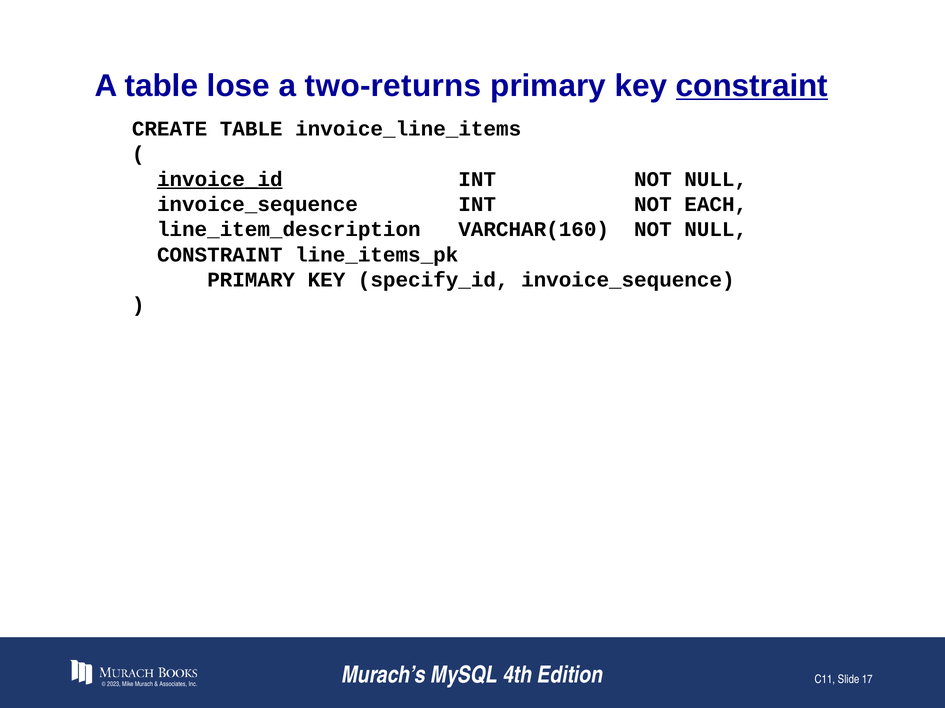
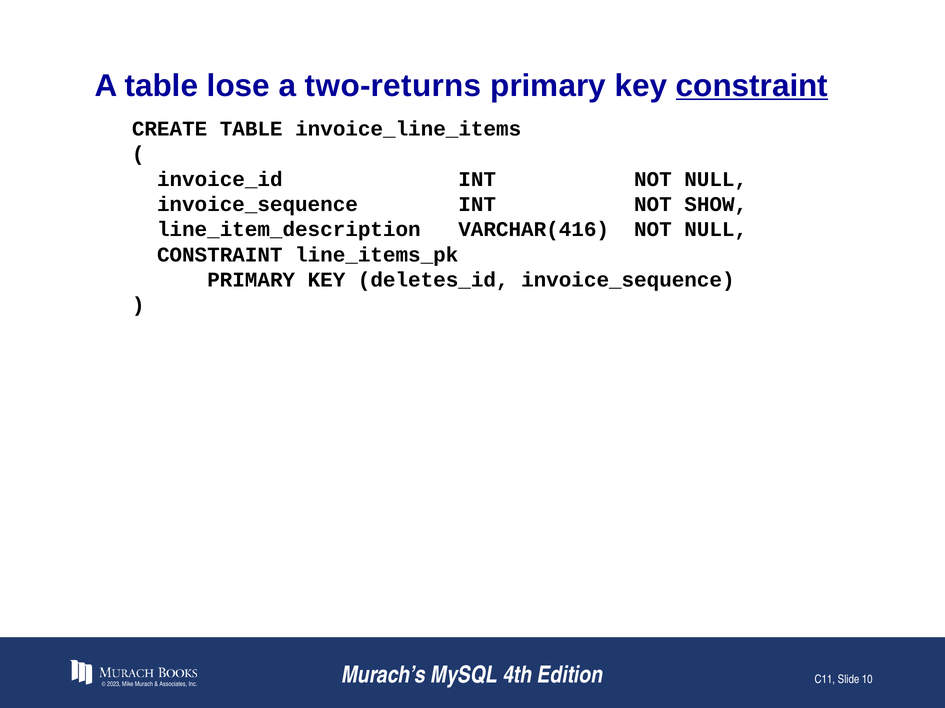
invoice_id underline: present -> none (220, 179)
EACH: EACH -> SHOW (716, 205)
VARCHAR(160: VARCHAR(160 -> VARCHAR(416 (534, 230)
specify_id: specify_id -> deletes_id (433, 280)
17: 17 -> 10 (867, 680)
